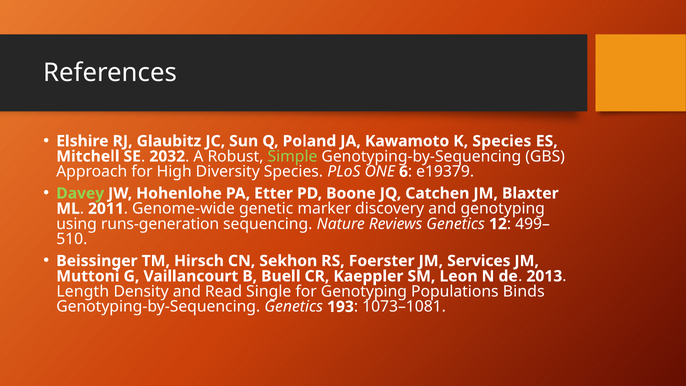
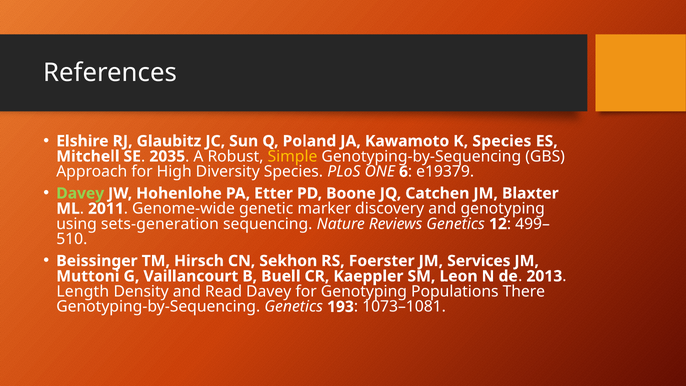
2032: 2032 -> 2035 (167, 156)
Simple colour: light green -> yellow (292, 156)
runs-generation: runs-generation -> sets-generation (160, 224)
Read Single: Single -> Davey (269, 291)
Binds: Binds -> There (524, 291)
